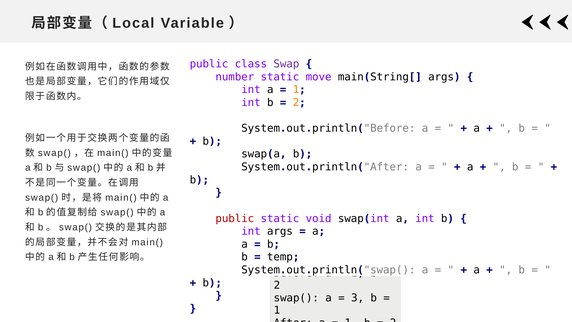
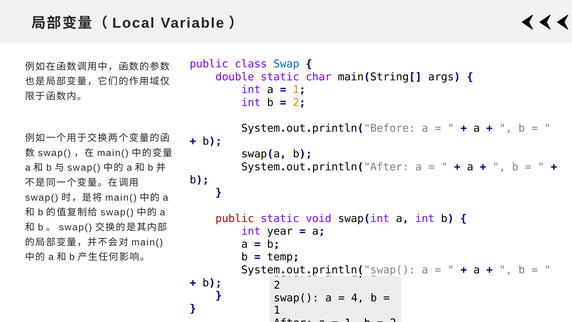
Swap colour: purple -> blue (286, 64)
number: number -> double (235, 77)
move: move -> char (319, 77)
int args: args -> year (280, 231)
3: 3 -> 4 (358, 298)
